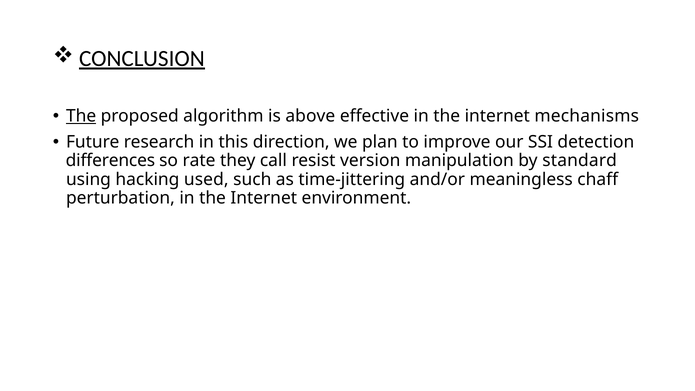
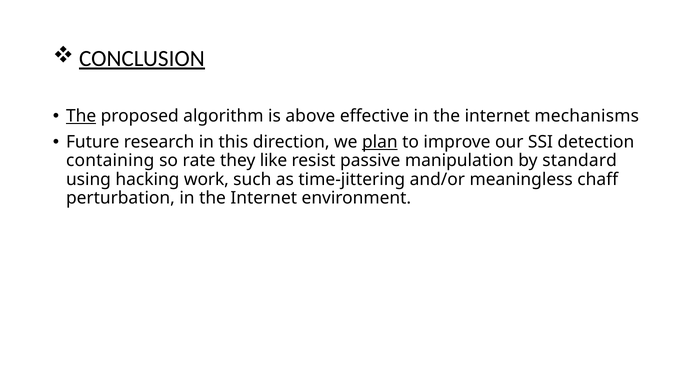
plan underline: none -> present (380, 142)
differences: differences -> containing (110, 161)
call: call -> like (274, 161)
version: version -> passive (370, 161)
used: used -> work (206, 179)
